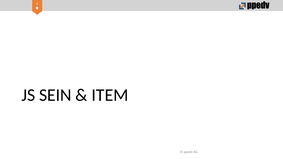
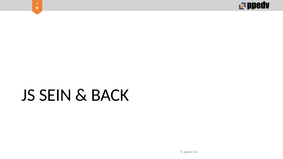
ITEM: ITEM -> BACK (110, 95)
